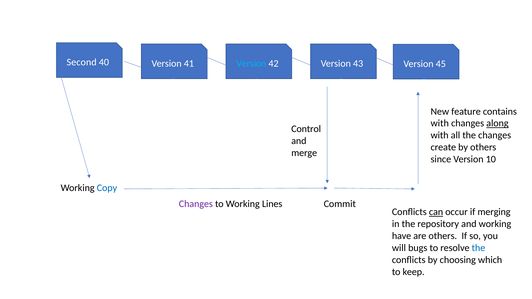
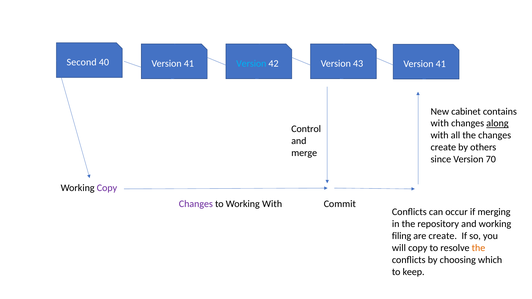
45: 45 -> 41 (441, 64)
feature: feature -> cabinet (466, 111)
10: 10 -> 70 (491, 159)
Copy colour: blue -> purple (107, 188)
Working Lines: Lines -> With (272, 204)
can underline: present -> none (436, 212)
have: have -> filing (402, 236)
are others: others -> create (443, 236)
will bugs: bugs -> copy (418, 248)
the colour: blue -> orange (478, 248)
